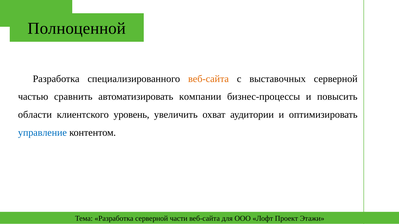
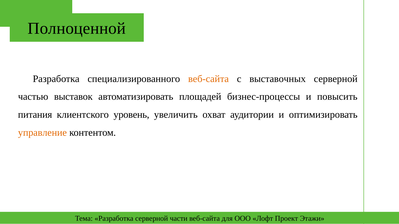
сравнить: сравнить -> выставок (73, 97)
компании: компании -> площадей (200, 97)
области: области -> питания (35, 115)
управление colour: blue -> orange (42, 133)
